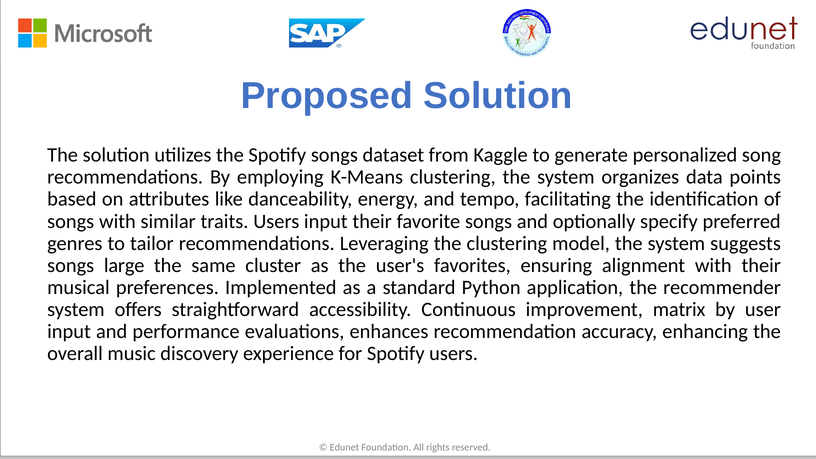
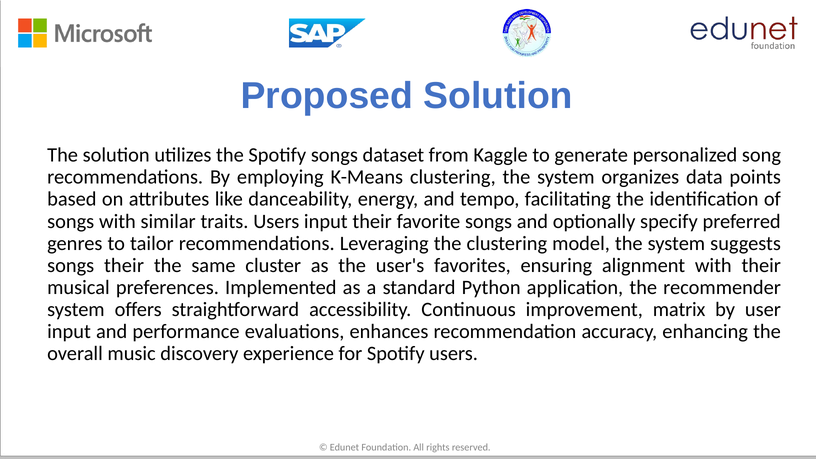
songs large: large -> their (124, 265)
